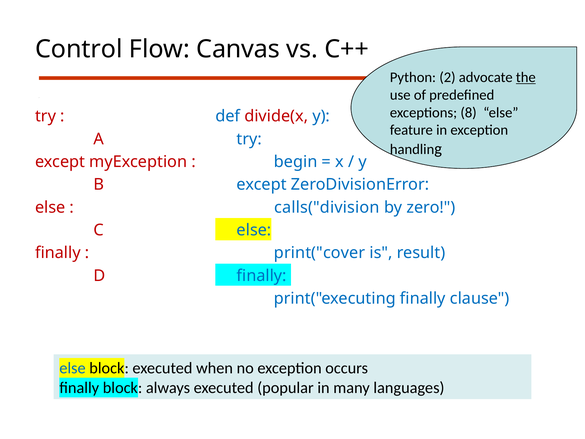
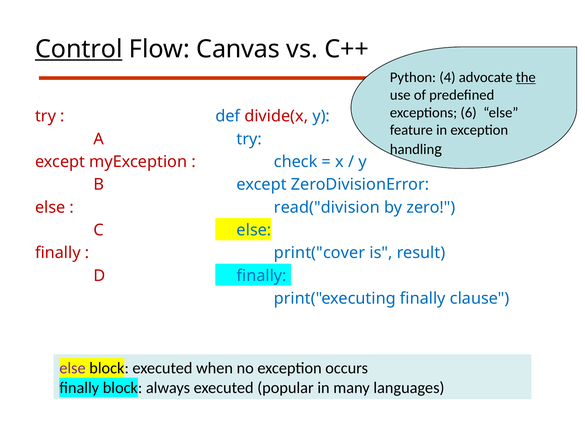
Control underline: none -> present (79, 49)
2: 2 -> 4 (447, 77)
8: 8 -> 6 (469, 112)
begin: begin -> check (296, 162)
calls("division: calls("division -> read("division (327, 207)
else colour: blue -> purple (72, 368)
